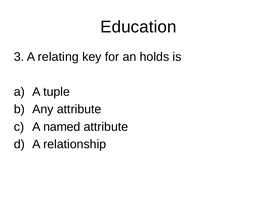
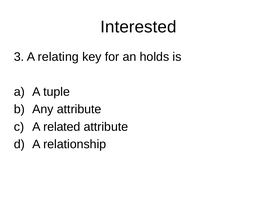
Education: Education -> Interested (138, 27)
named: named -> related (62, 127)
